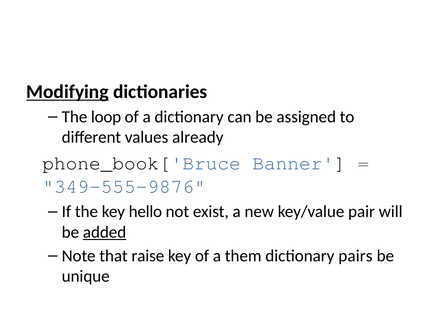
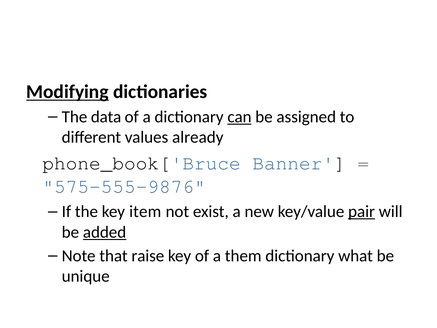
loop: loop -> data (106, 117)
can underline: none -> present (239, 117)
349-555-9876: 349-555-9876 -> 575-555-9876 (124, 186)
hello: hello -> item (145, 211)
pair underline: none -> present (362, 211)
pairs: pairs -> what (356, 256)
